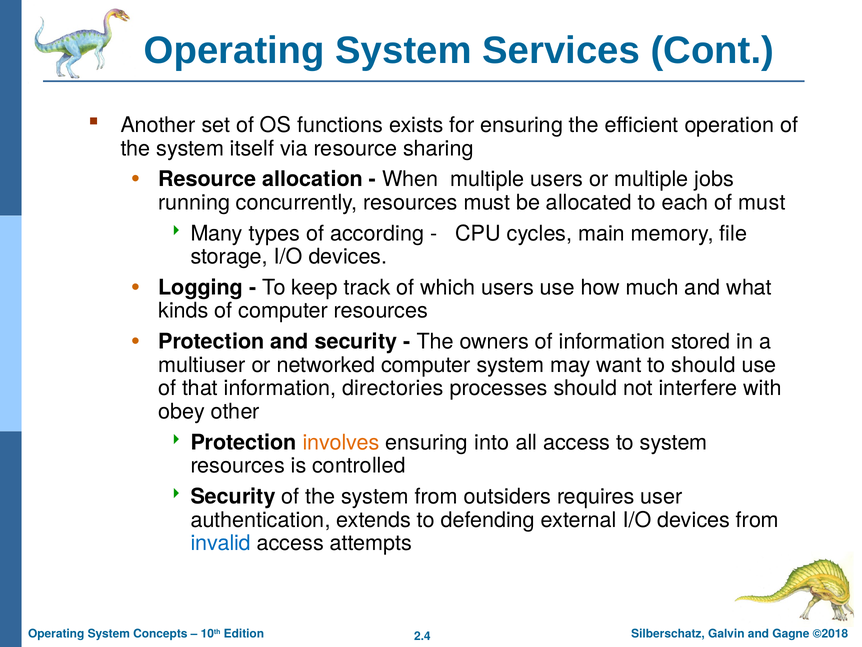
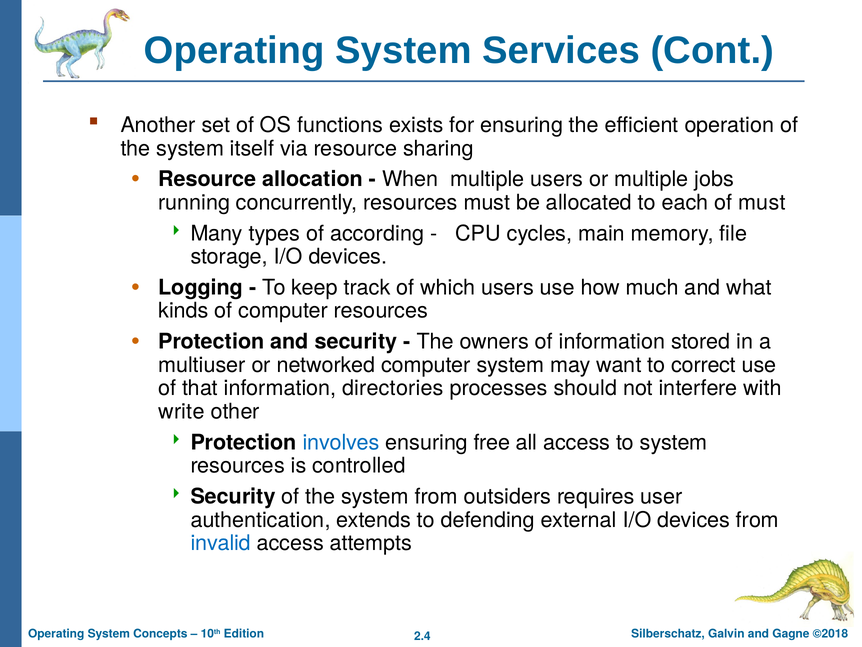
to should: should -> correct (704, 365)
obey: obey -> write (181, 411)
involves colour: orange -> blue (341, 442)
into: into -> free (492, 442)
